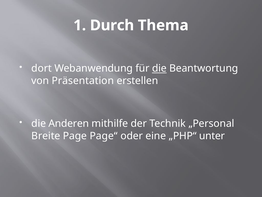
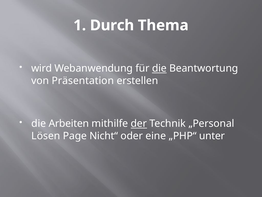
dort: dort -> wird (42, 68)
Anderen: Anderen -> Arbeiten (69, 123)
der underline: none -> present (139, 123)
Breite: Breite -> Lösen (46, 136)
Page“: Page“ -> Nicht“ (104, 136)
